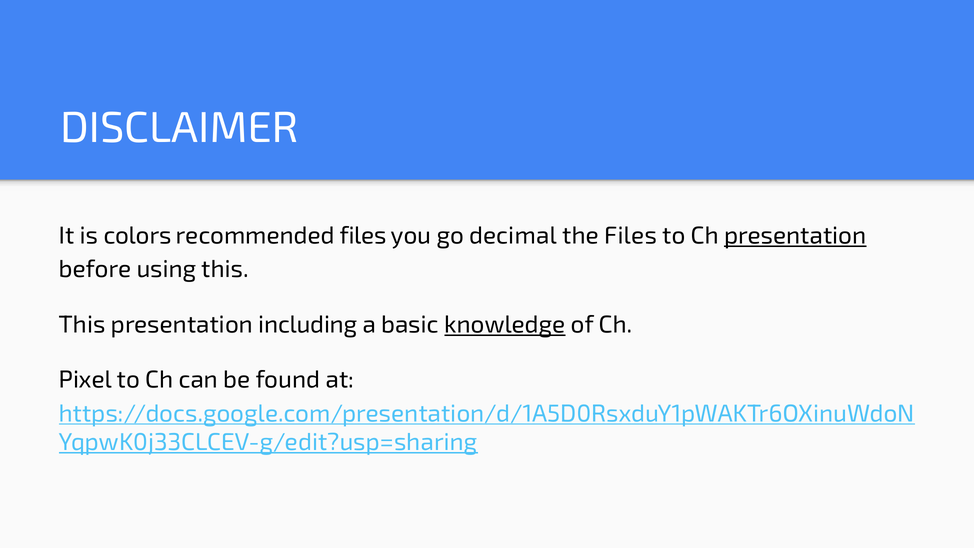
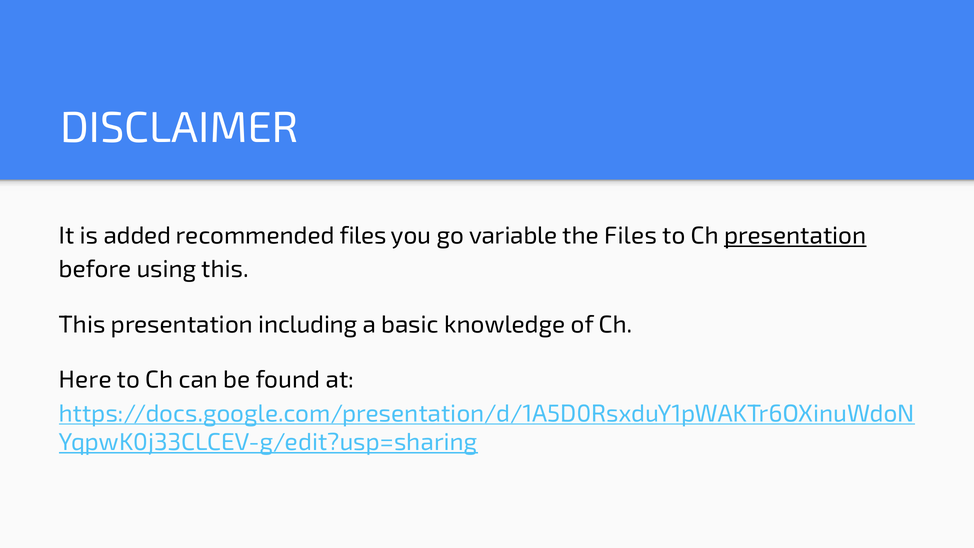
colors: colors -> added (137, 236)
decimal: decimal -> variable (513, 236)
knowledge underline: present -> none (505, 325)
Pixel: Pixel -> Here (85, 380)
